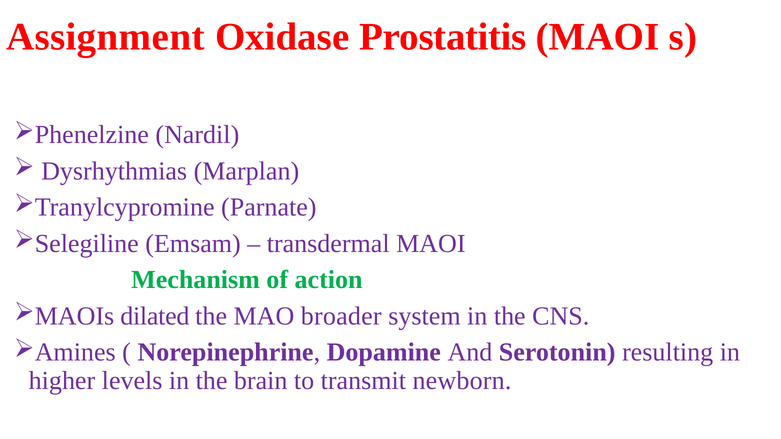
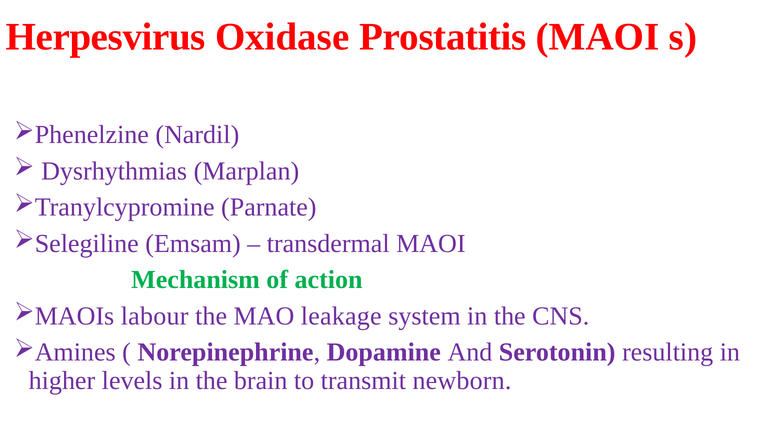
Assignment: Assignment -> Herpesvirus (106, 37)
dilated: dilated -> labour (155, 316)
broader: broader -> leakage (341, 316)
